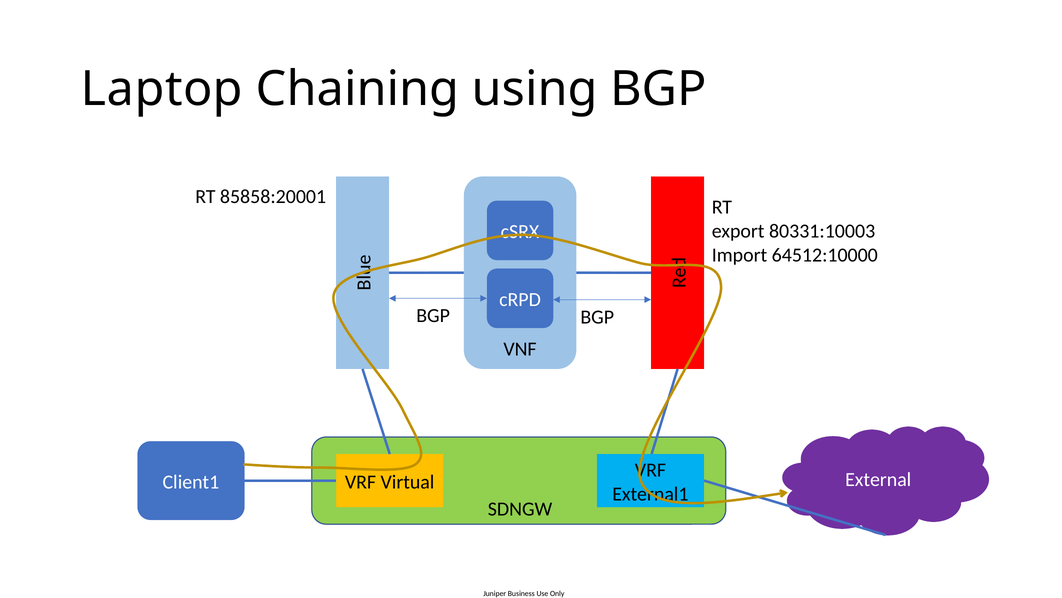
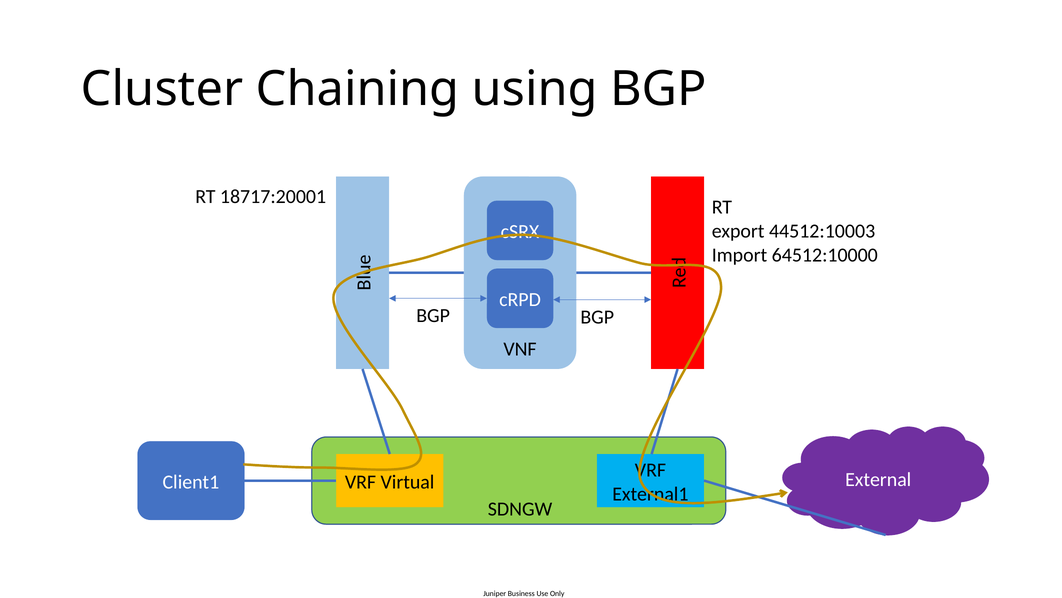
Laptop: Laptop -> Cluster (162, 89)
85858:20001: 85858:20001 -> 18717:20001 (273, 196)
80331:10003: 80331:10003 -> 44512:10003 (822, 231)
